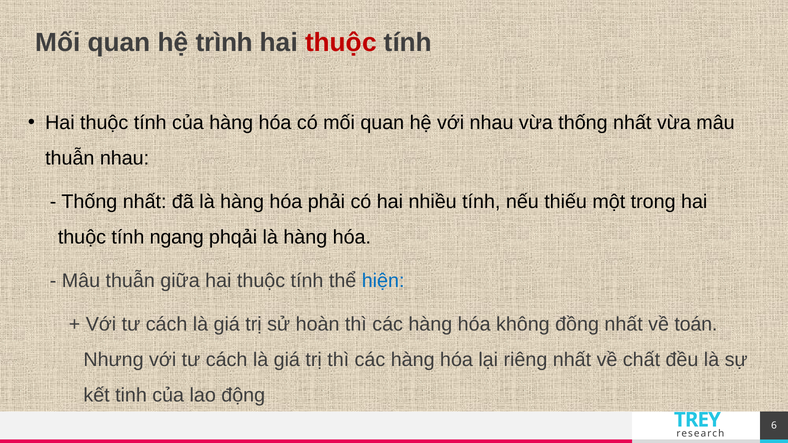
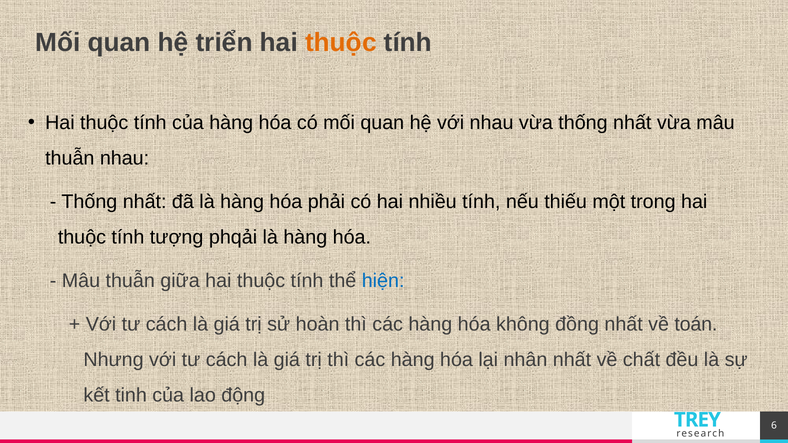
trình: trình -> triển (224, 43)
thuộc colour: red -> orange (341, 43)
ngang: ngang -> tượng (177, 237)
riêng: riêng -> nhân (525, 360)
